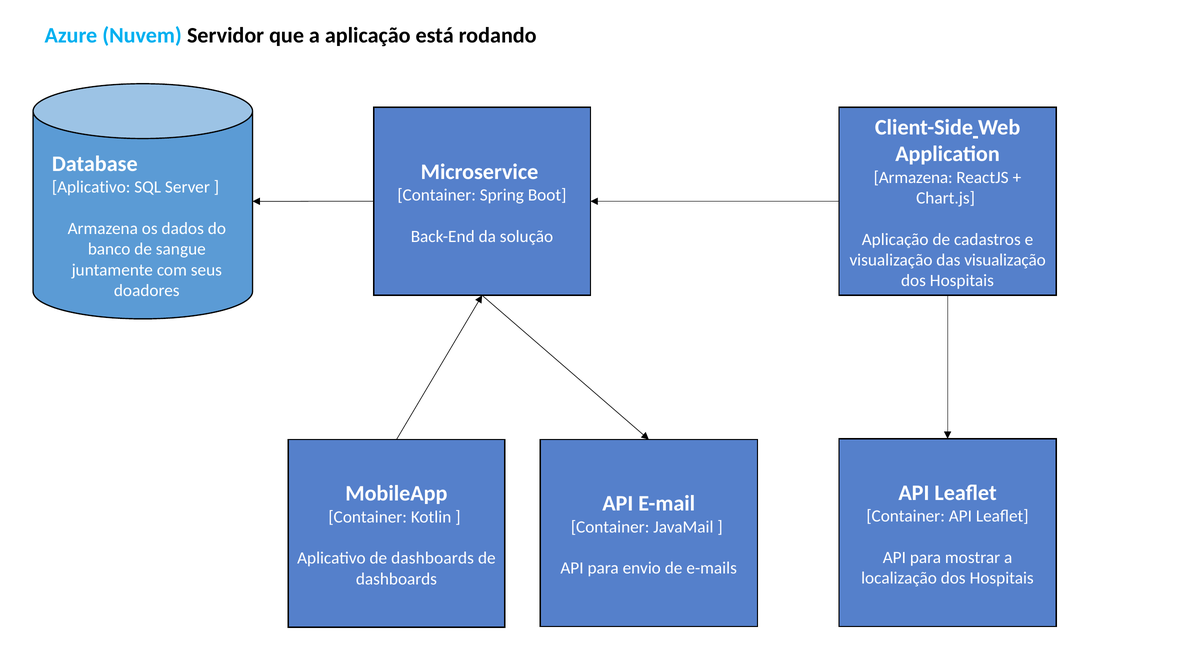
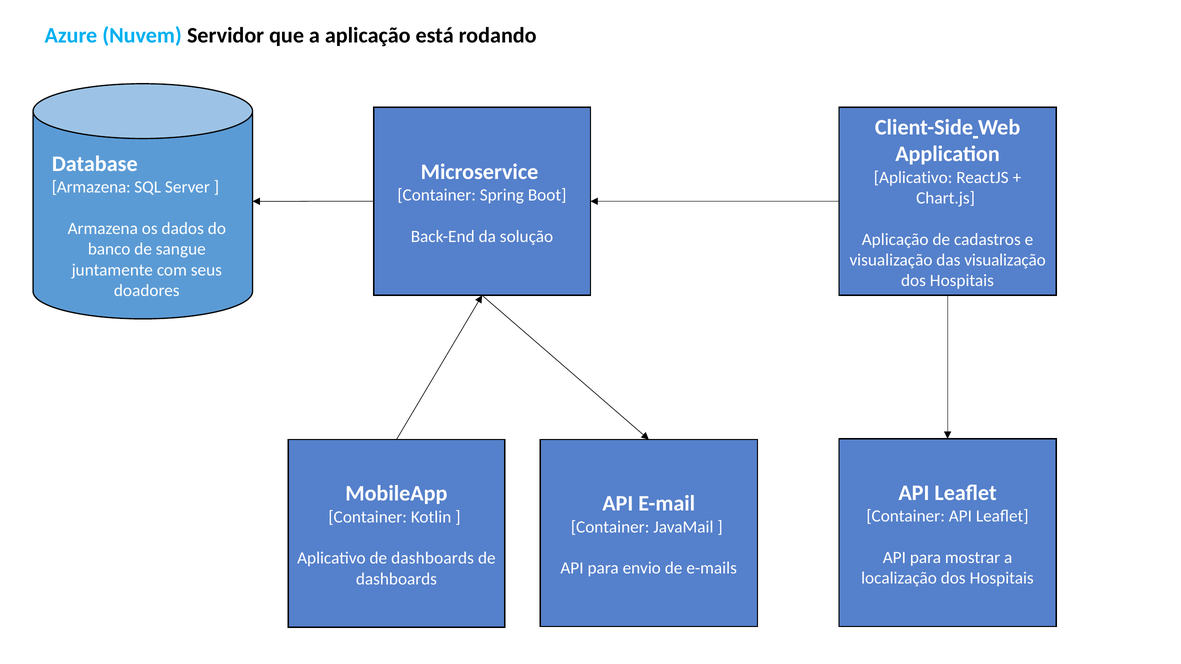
Armazena: Armazena -> Aplicativo (913, 177)
Aplicativo: Aplicativo -> Armazena (91, 187)
